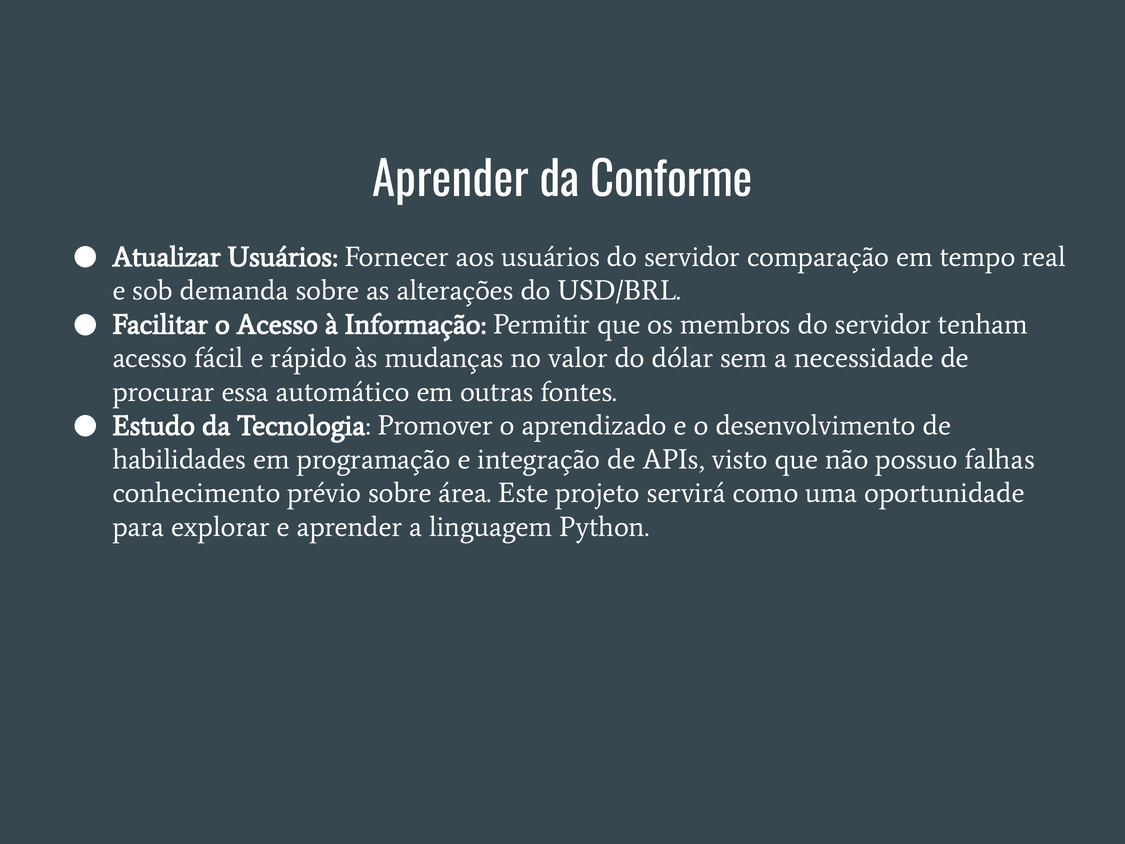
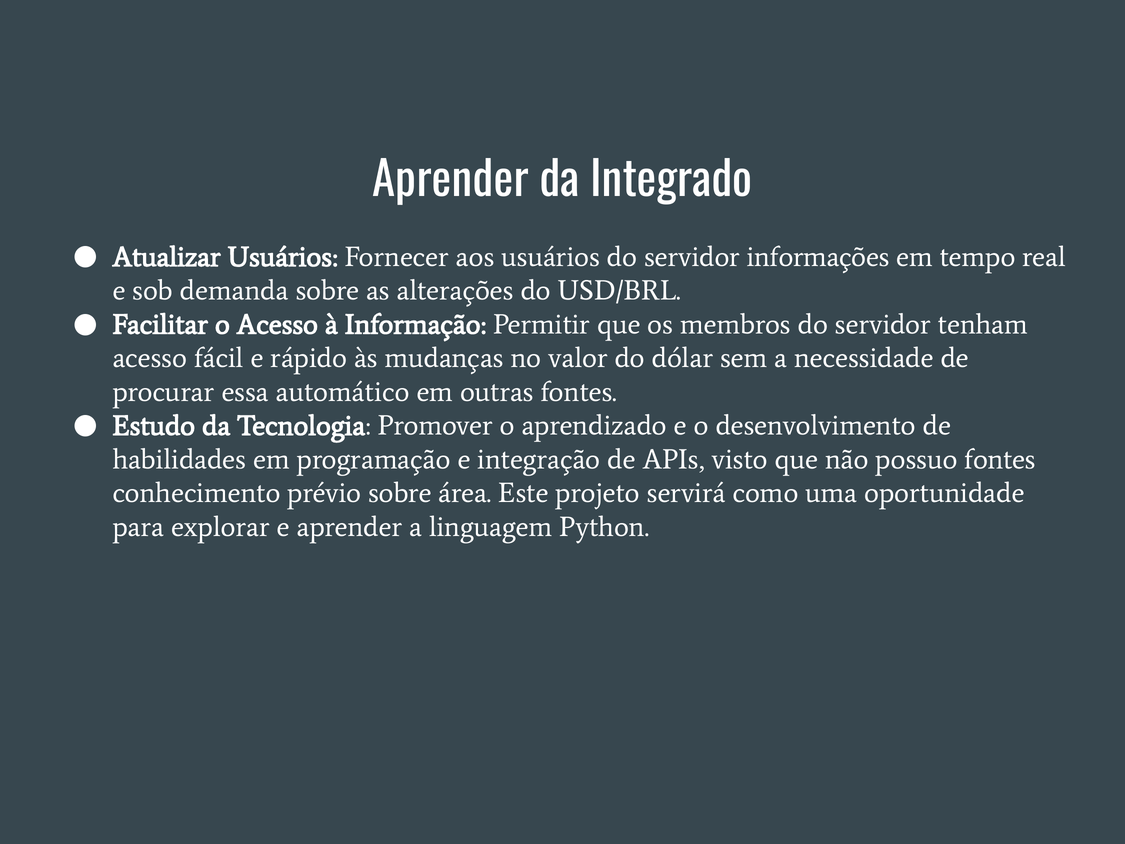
Conforme: Conforme -> Integrado (671, 181)
comparação: comparação -> informações (818, 257)
possuo falhas: falhas -> fontes (1000, 459)
